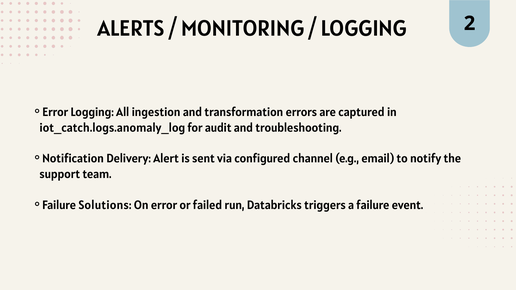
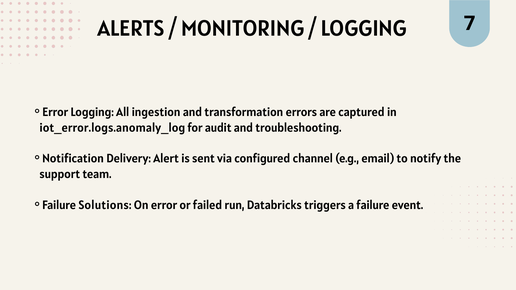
2: 2 -> 7 (470, 23)
iot_catch.logs.anomaly_log: iot_catch.logs.anomaly_log -> iot_error.logs.anomaly_log (112, 128)
